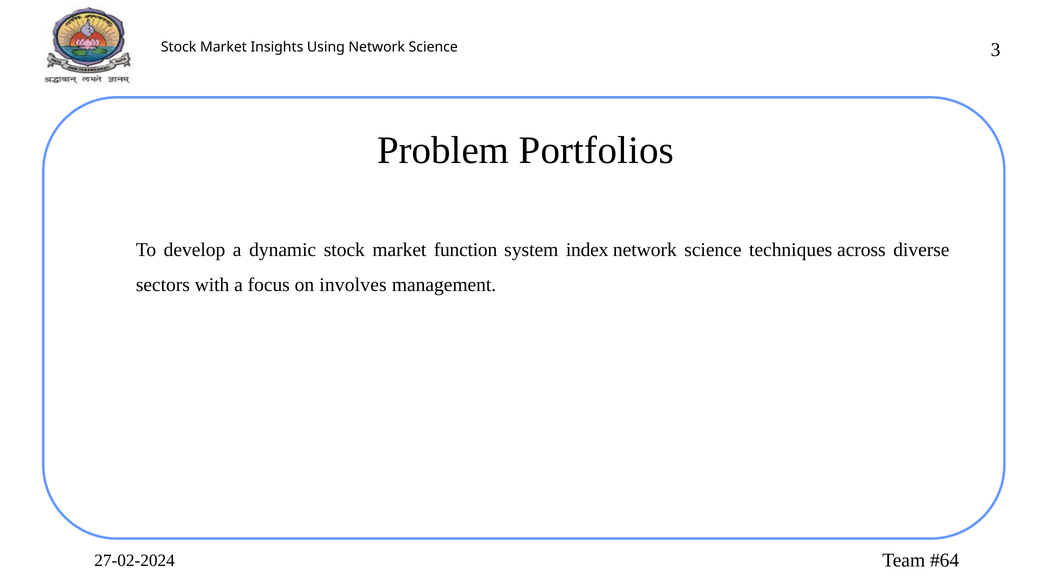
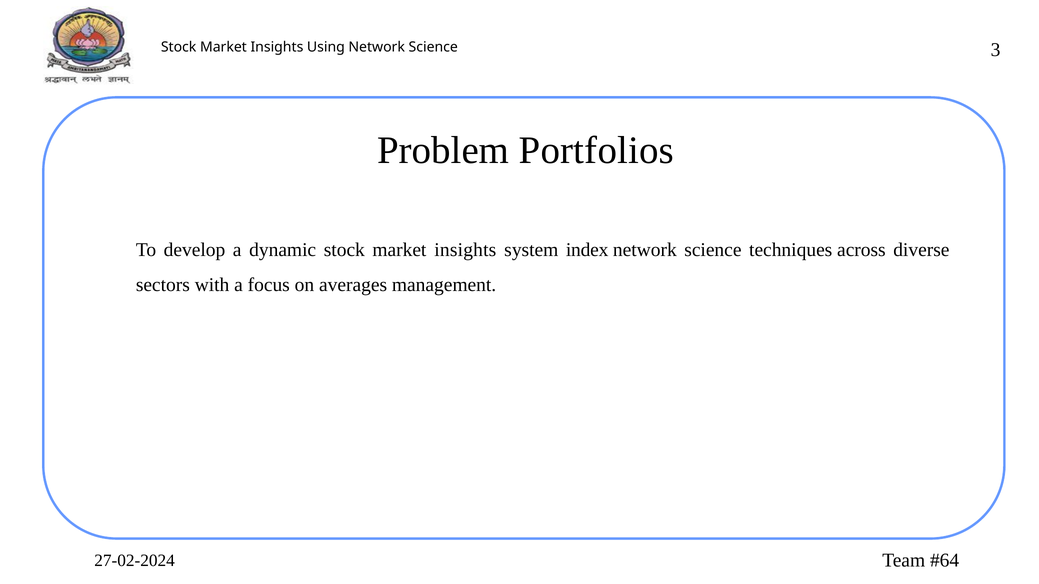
dynamic stock market function: function -> insights (465, 250)
involves: involves -> averages (353, 285)
